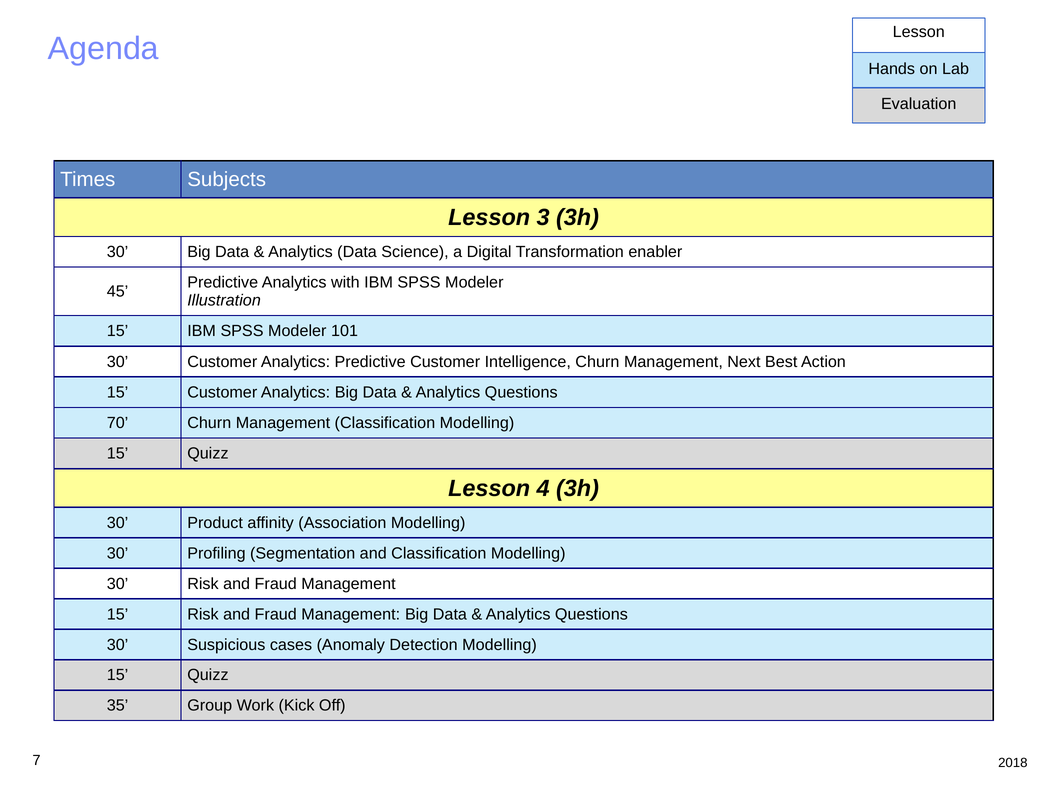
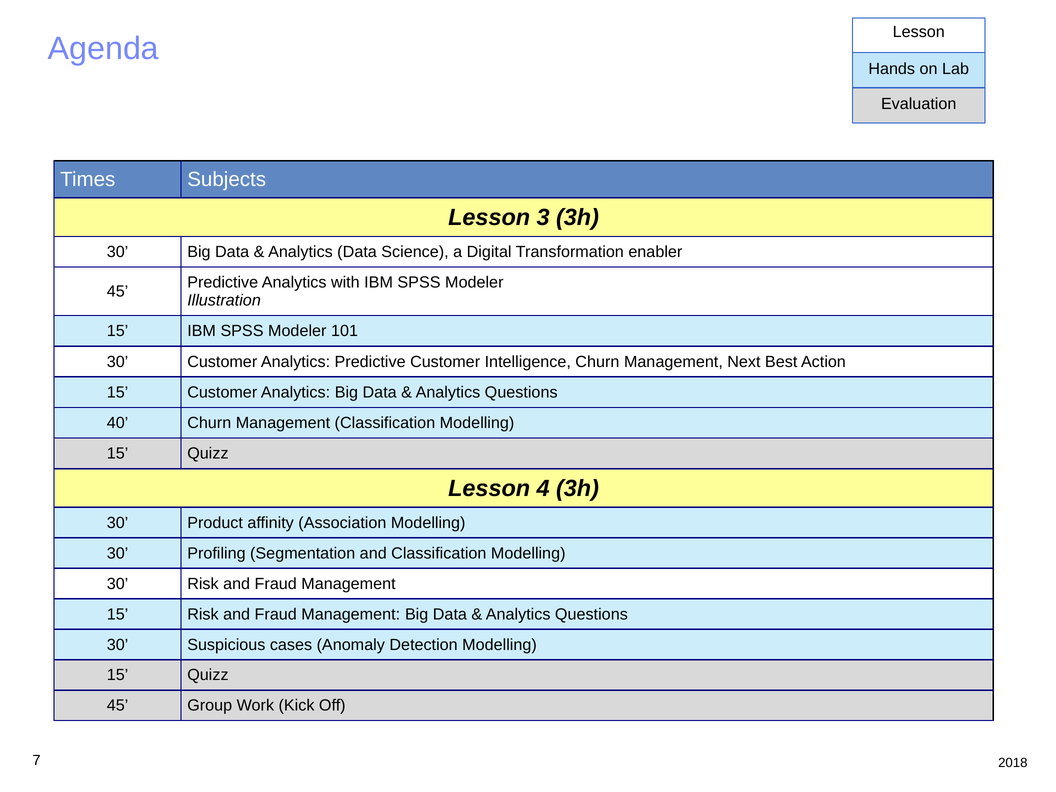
70: 70 -> 40 (118, 423)
35: 35 -> 45 (118, 706)
